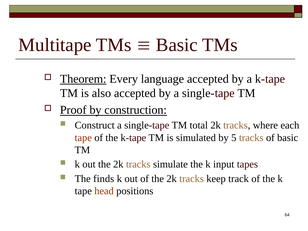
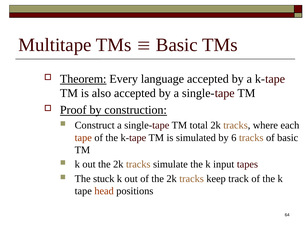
5: 5 -> 6 (234, 138)
finds: finds -> stuck (104, 179)
